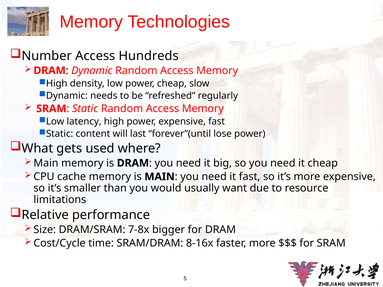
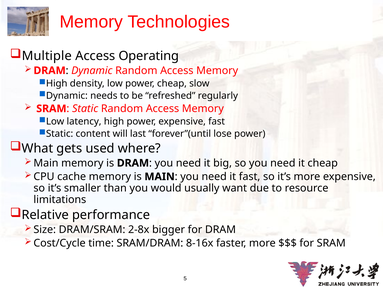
Number: Number -> Multiple (47, 56)
Hundreds: Hundreds -> Operating (149, 56)
7-8x: 7-8x -> 2-8x (139, 230)
